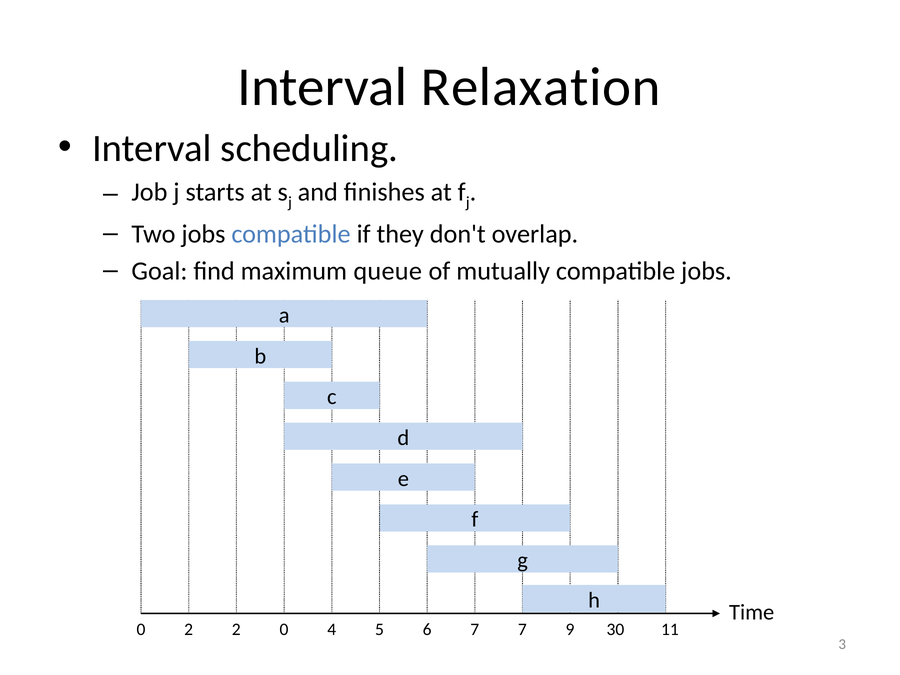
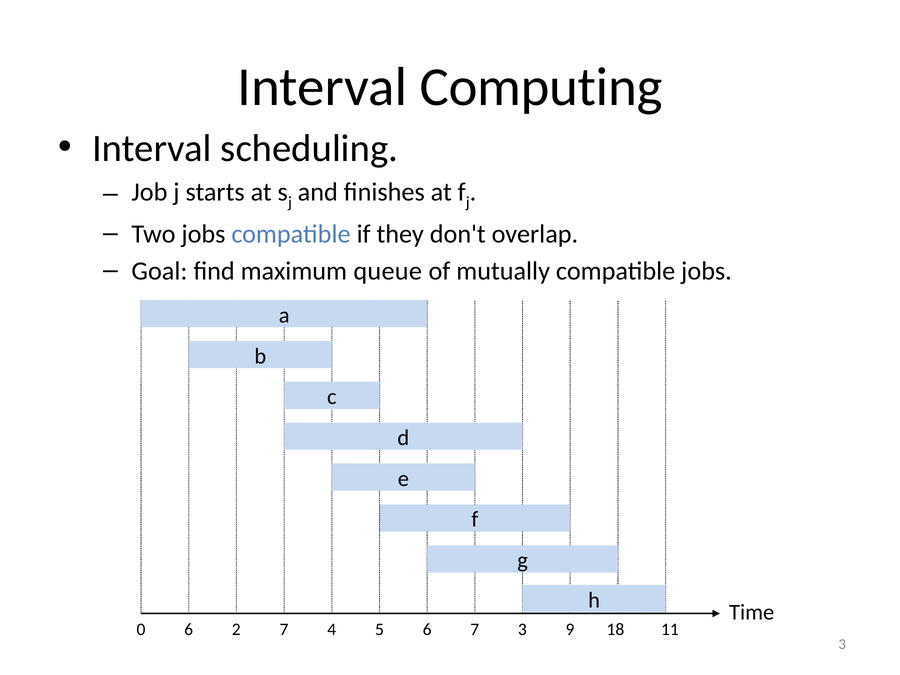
Relaxation: Relaxation -> Computing (541, 87)
0 2: 2 -> 6 (189, 630)
2 0: 0 -> 7 (284, 630)
7 7: 7 -> 3 (522, 630)
30: 30 -> 18 (615, 630)
